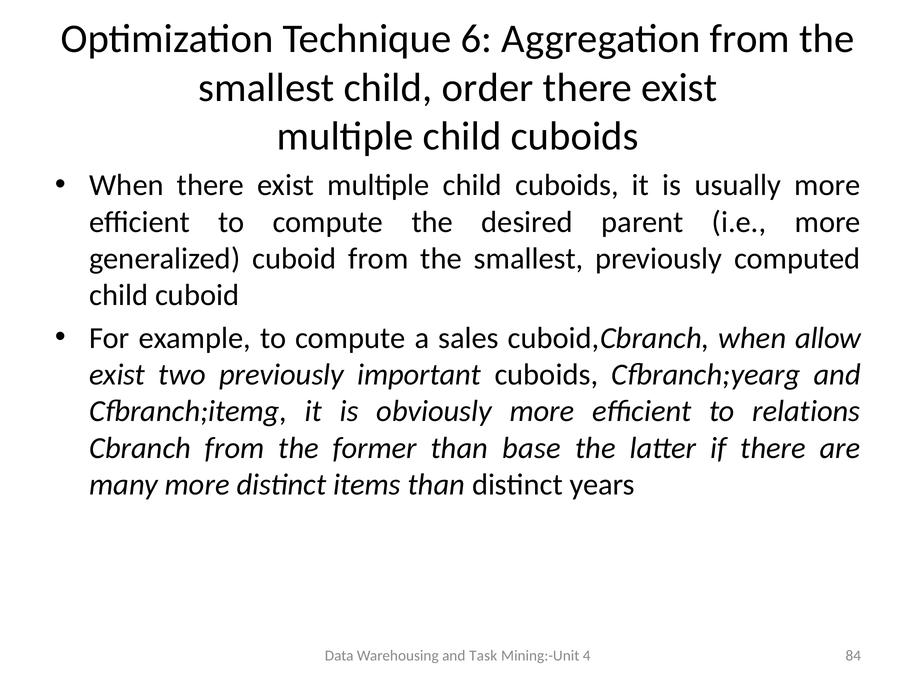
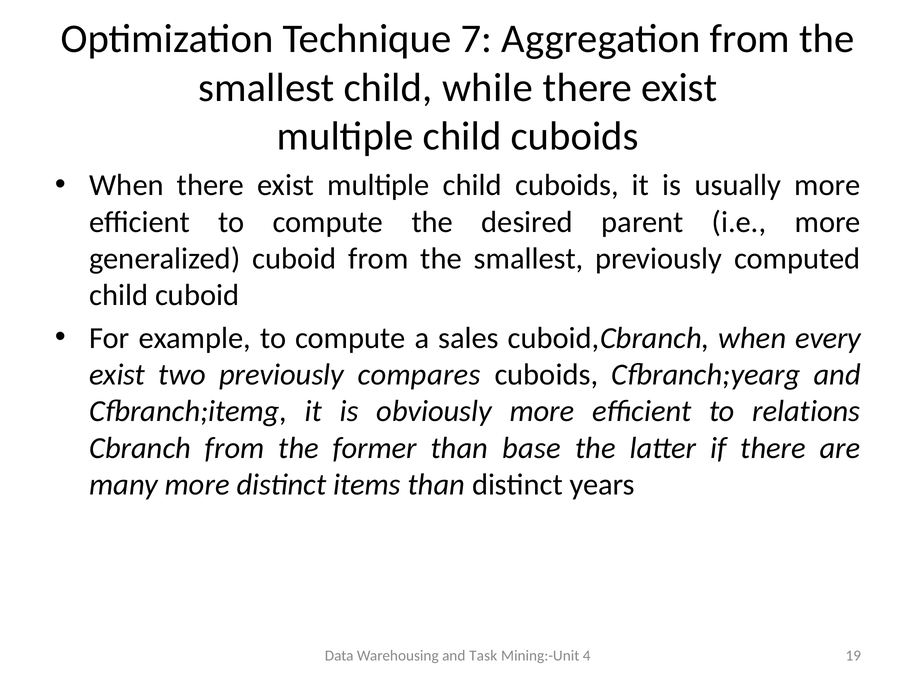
6: 6 -> 7 (477, 39)
order: order -> while (487, 88)
allow: allow -> every (828, 338)
important: important -> compares (419, 375)
84: 84 -> 19 (853, 656)
